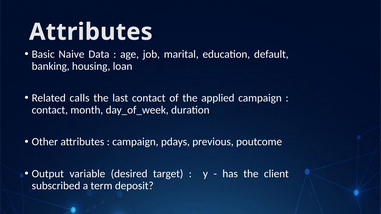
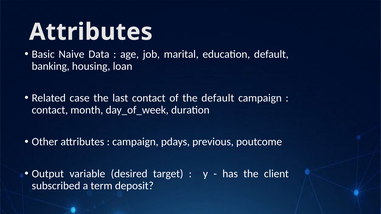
calls: calls -> case (80, 98)
the applied: applied -> default (218, 98)
